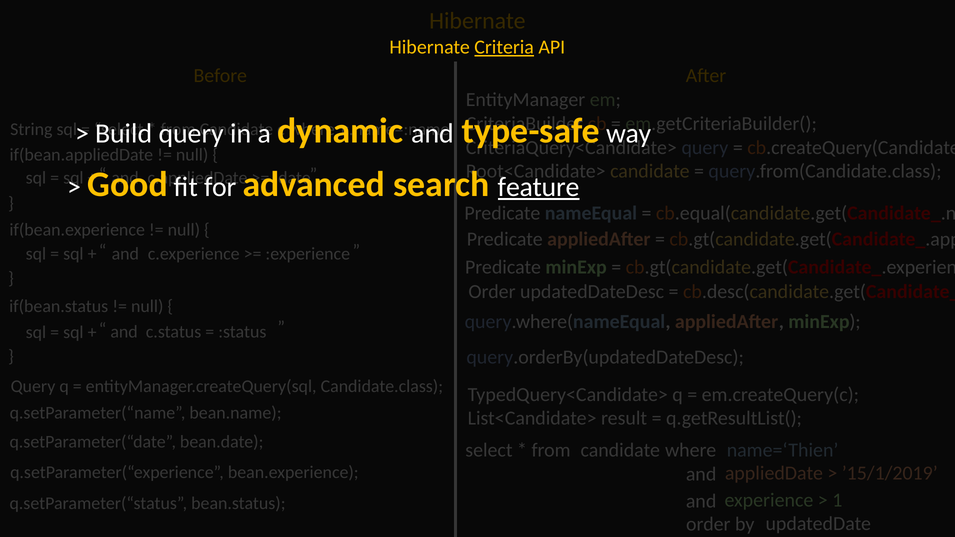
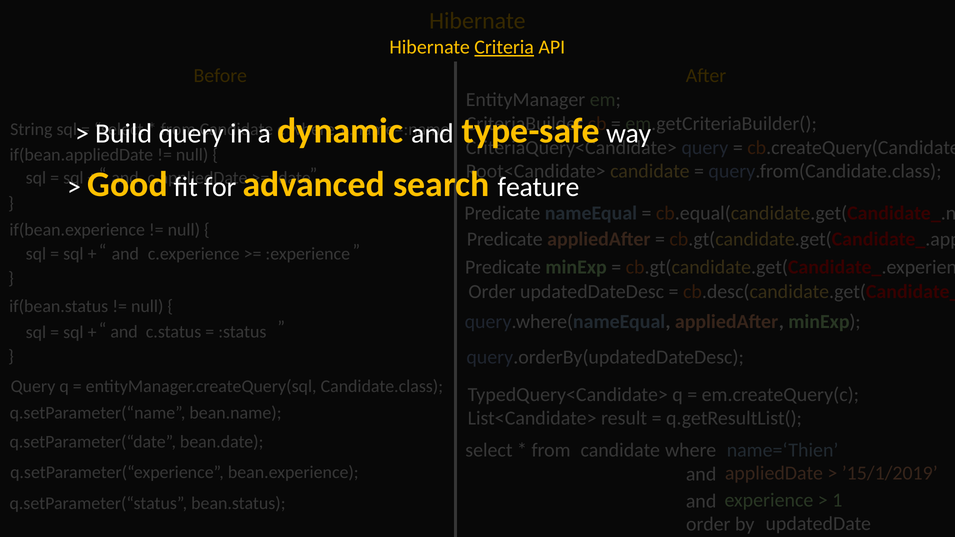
feature underline: present -> none (539, 187)
